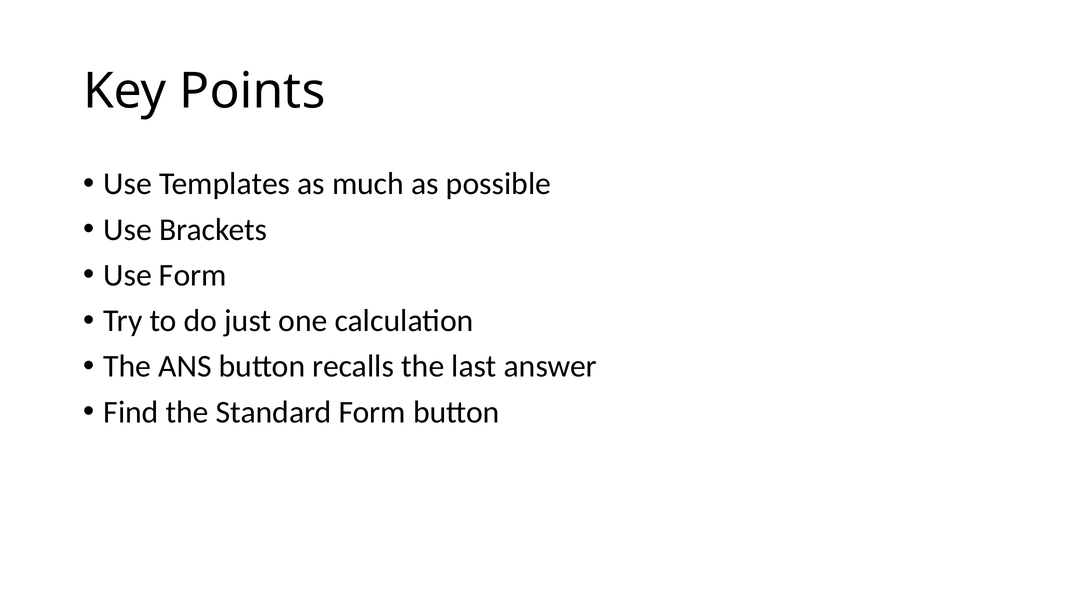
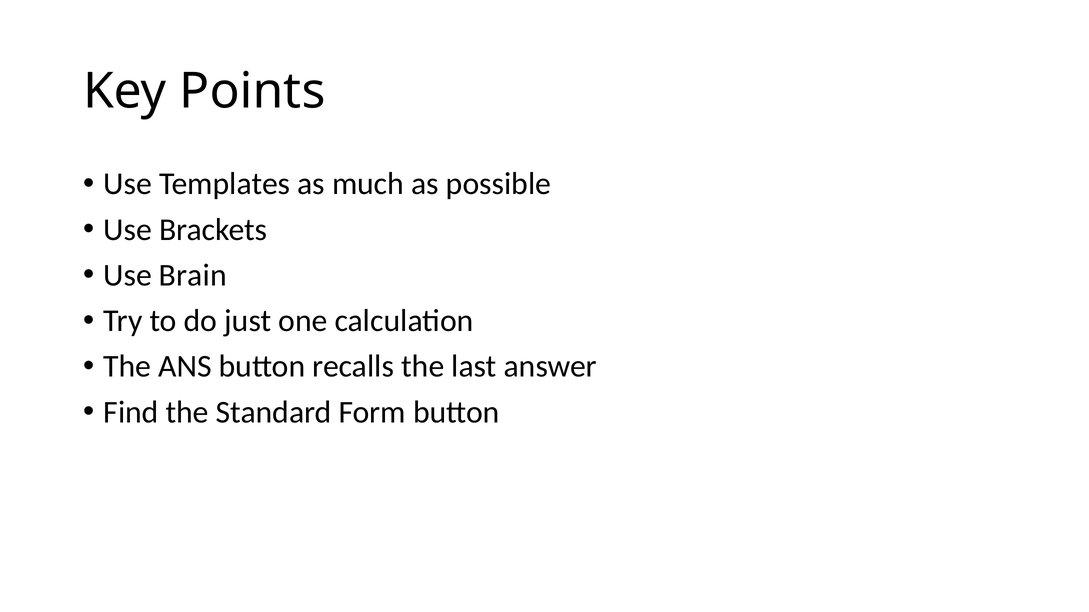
Use Form: Form -> Brain (193, 275)
